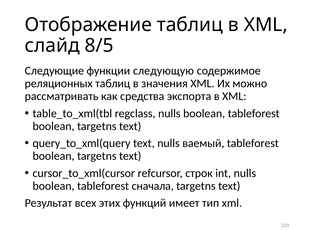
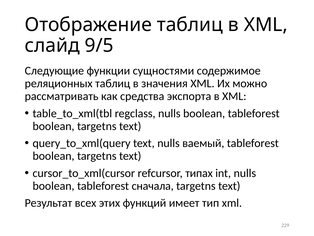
8/5: 8/5 -> 9/5 (99, 46)
следующую: следующую -> сущностями (163, 71)
строк: строк -> типах (199, 173)
